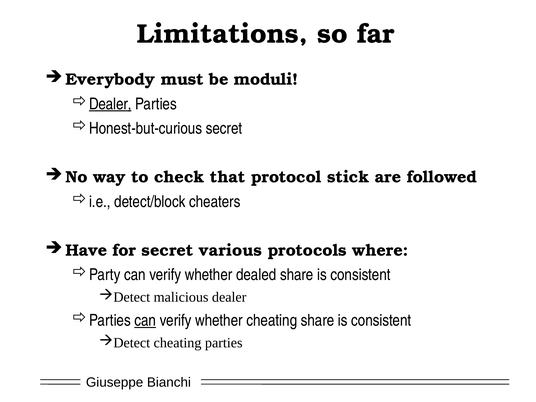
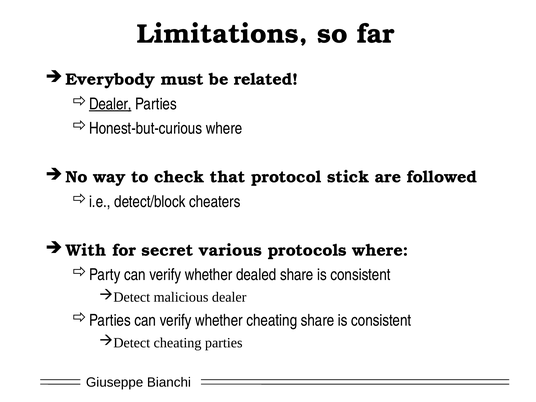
moduli: moduli -> related (266, 80)
Honest-but-curious secret: secret -> where (224, 128)
Have: Have -> With (86, 250)
can underline: present -> none (145, 320)
